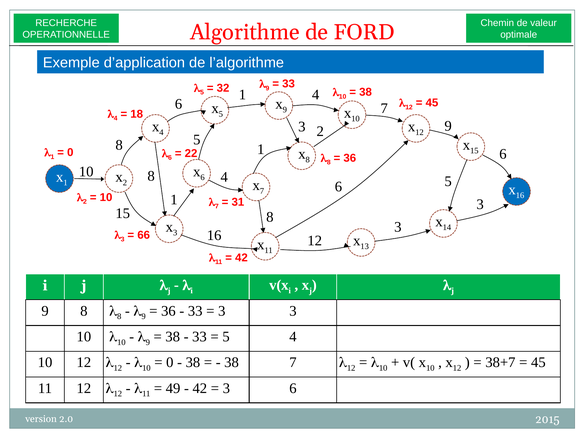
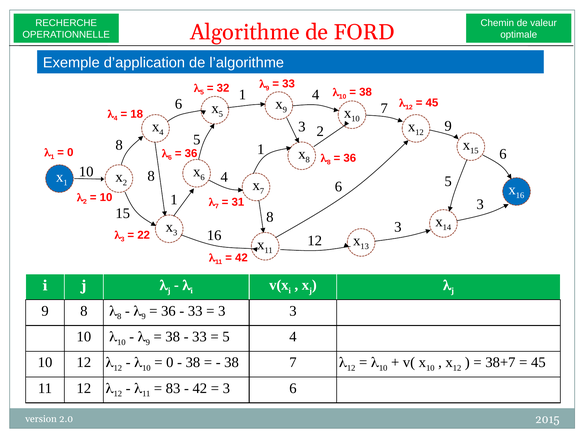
22: 22 -> 36 (191, 154)
66: 66 -> 22 (144, 235)
49: 49 -> 83 (173, 389)
